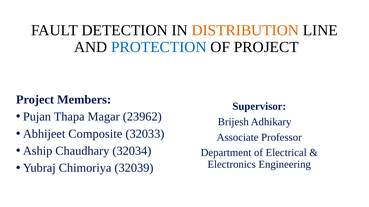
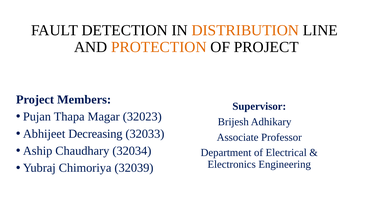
PROTECTION colour: blue -> orange (159, 47)
23962: 23962 -> 32023 (142, 117)
Composite: Composite -> Decreasing (95, 134)
